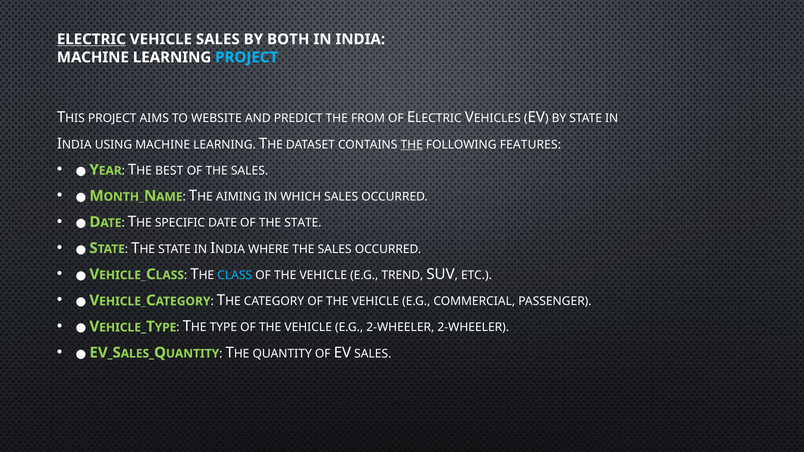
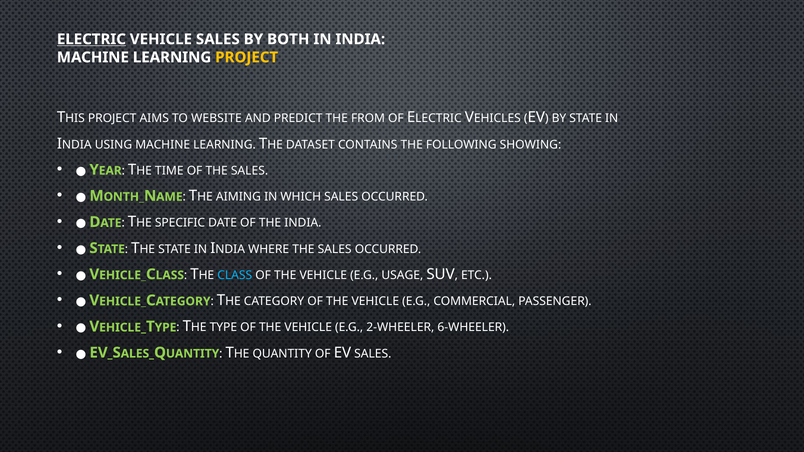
PROJECT colour: light blue -> yellow (247, 57)
THE underline: present -> none (412, 145)
FEATURES: FEATURES -> SHOWING (530, 145)
BEST: BEST -> TIME (169, 171)
THE STATE: STATE -> INDIA (303, 223)
TREND: TREND -> USAGE (402, 275)
2-WHEELER 2-WHEELER: 2-WHEELER -> 6-WHEELER (473, 328)
